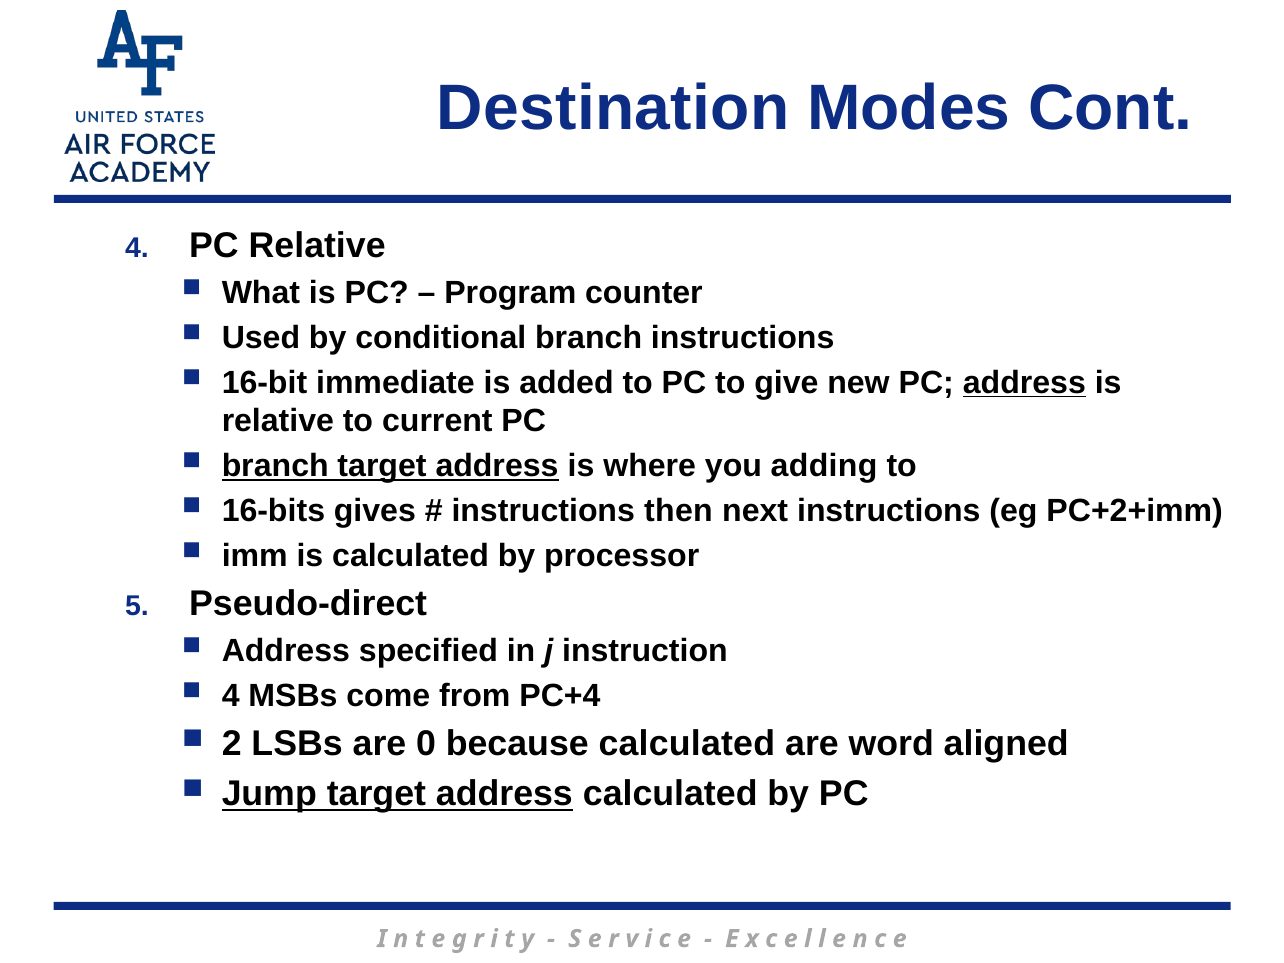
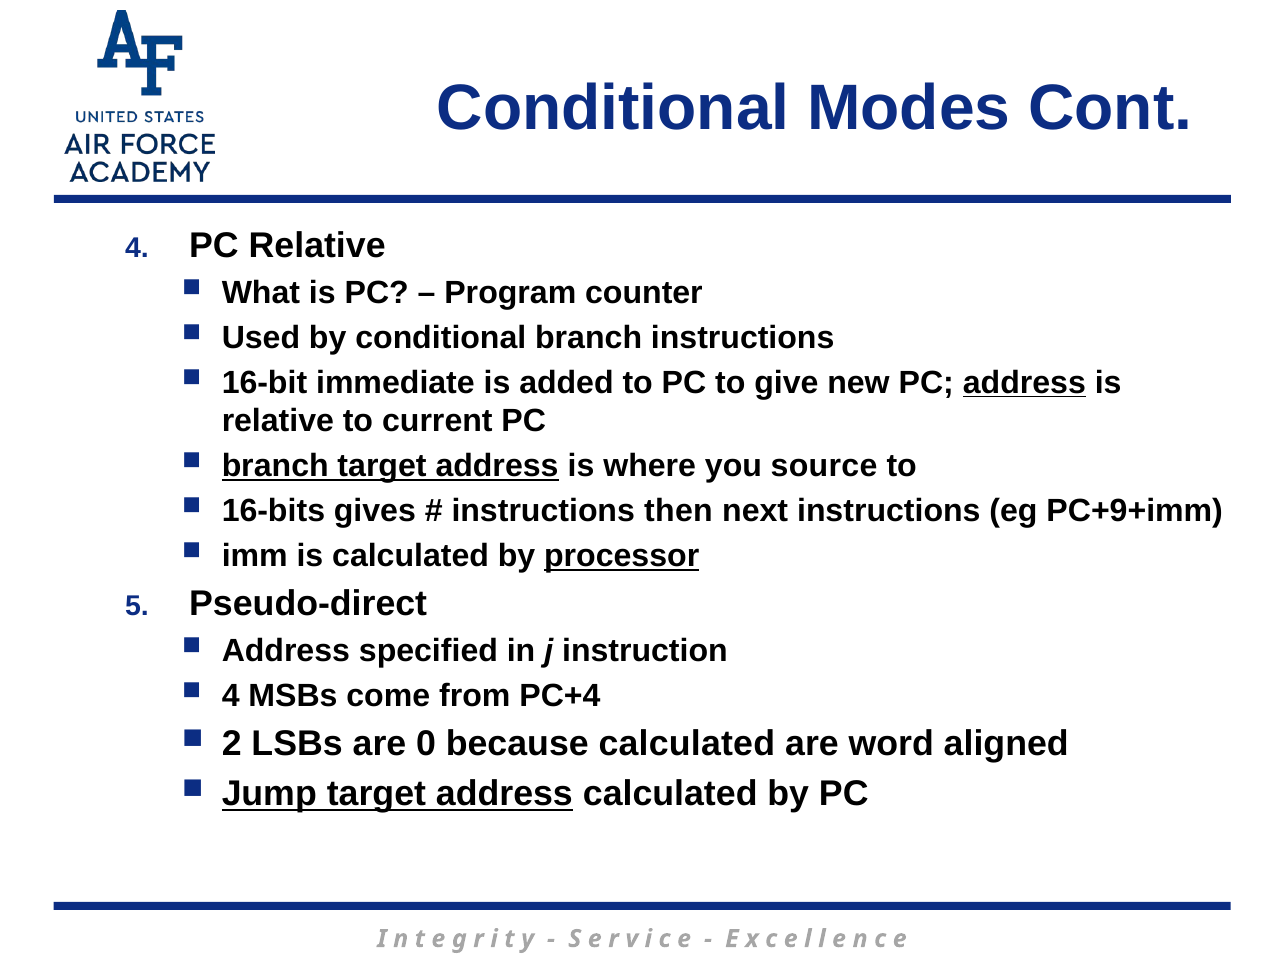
Destination: Destination -> Conditional (613, 108)
adding: adding -> source (824, 466)
PC+2+imm: PC+2+imm -> PC+9+imm (1135, 511)
processor underline: none -> present (622, 556)
